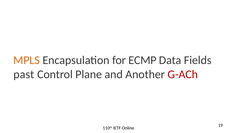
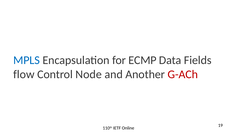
MPLS colour: orange -> blue (27, 60)
past: past -> flow (24, 75)
Plane: Plane -> Node (89, 75)
